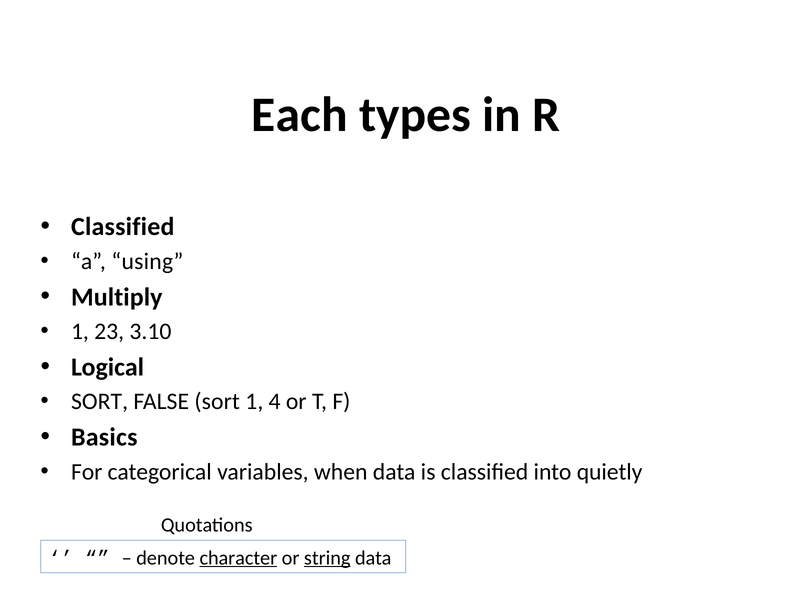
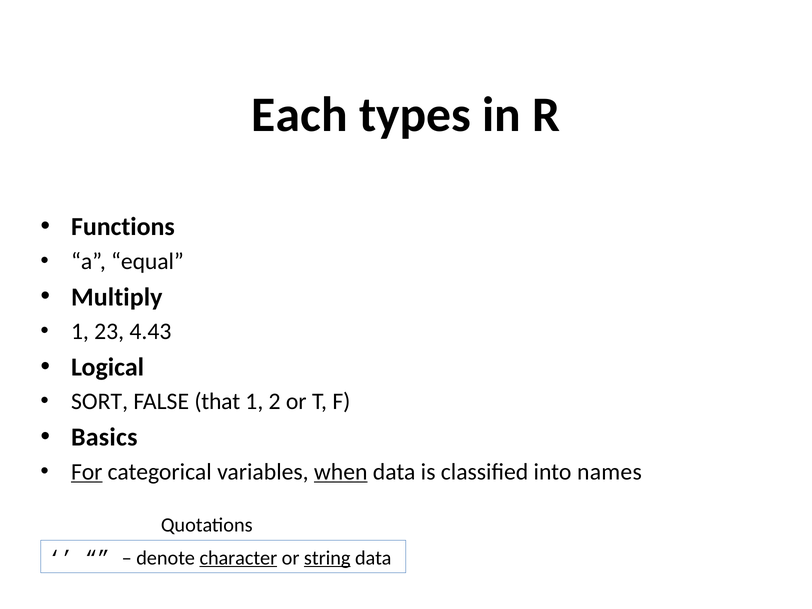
Classified: Classified -> Functions (123, 227)
using: using -> equal (147, 261)
3.10: 3.10 -> 4.43 (150, 332)
FALSE sort: sort -> that (217, 402)
4: 4 -> 2 (275, 402)
For underline: none -> present (87, 472)
when underline: none -> present (341, 472)
quietly: quietly -> names (609, 472)
